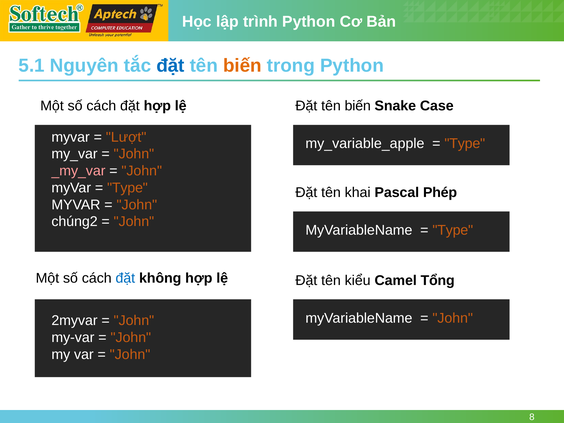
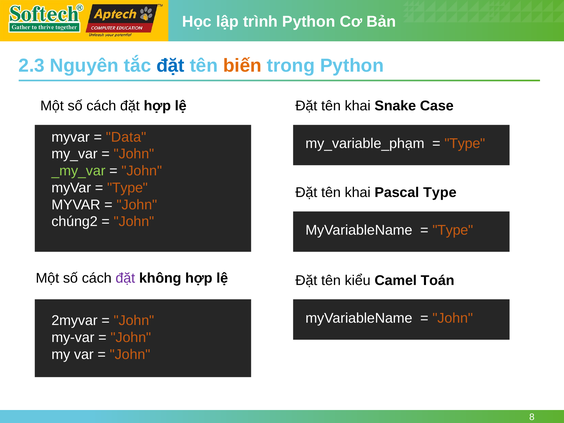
5.1: 5.1 -> 2.3 (32, 66)
biến: biến -> khai (358, 106)
Lượt: Lượt -> Data (126, 137)
my_variable_apple: my_variable_apple -> my_variable_phạm (365, 144)
_my_var colour: pink -> light green (78, 171)
Pascal Phép: Phép -> Type (440, 193)
đặt colour: blue -> purple (125, 278)
Tổng: Tổng -> Toán (438, 280)
